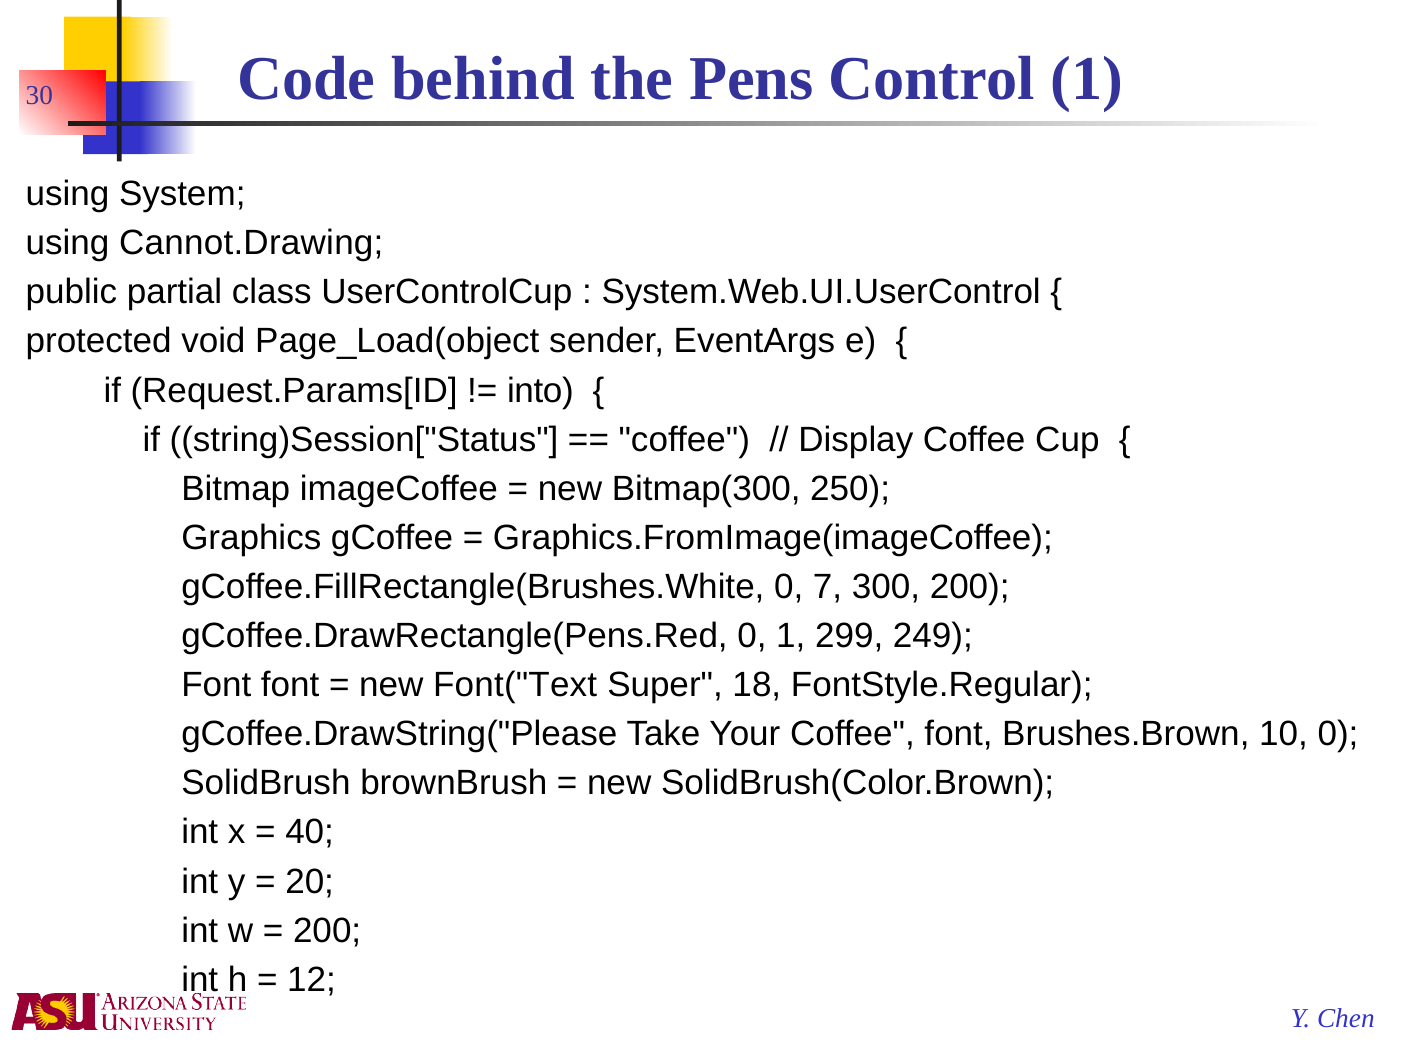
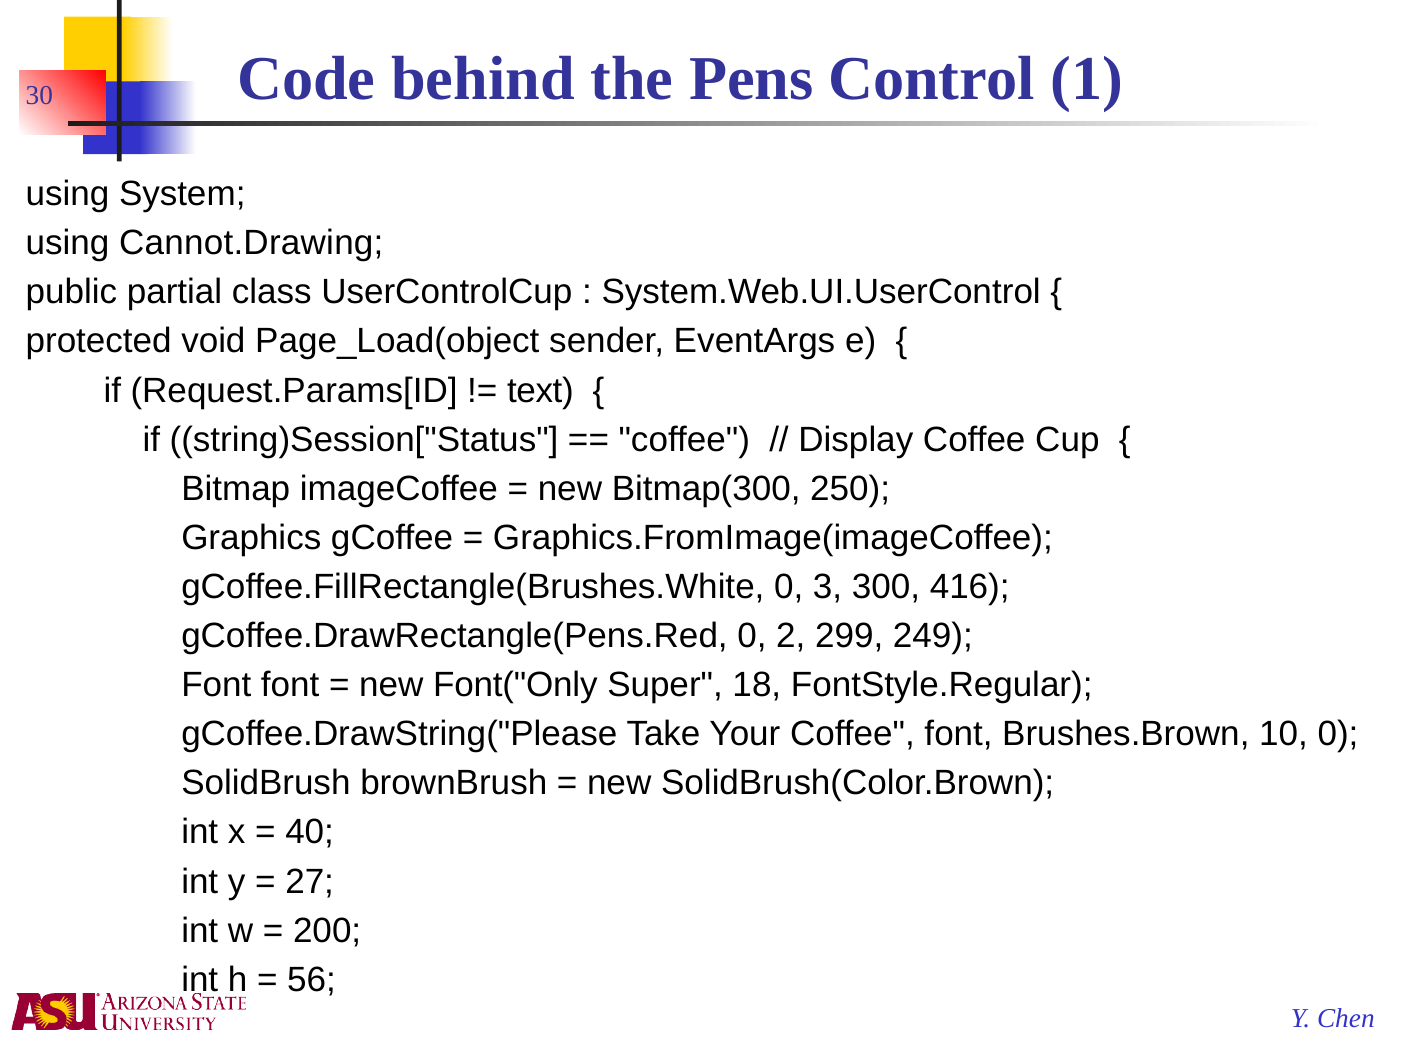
into: into -> text (540, 390)
7: 7 -> 3 (828, 587)
300 200: 200 -> 416 (970, 587)
0 1: 1 -> 2 (791, 636)
Font("Text: Font("Text -> Font("Only (515, 685)
20: 20 -> 27 (310, 881)
12: 12 -> 56 (312, 979)
